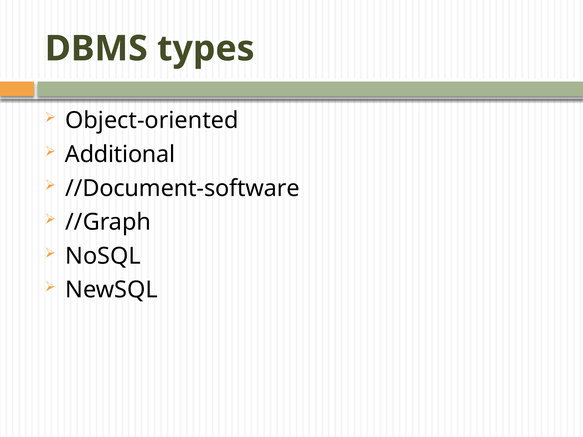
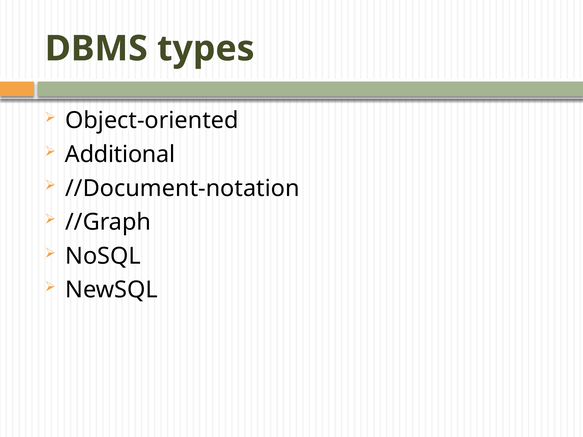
//Document-software: //Document-software -> //Document-notation (182, 188)
